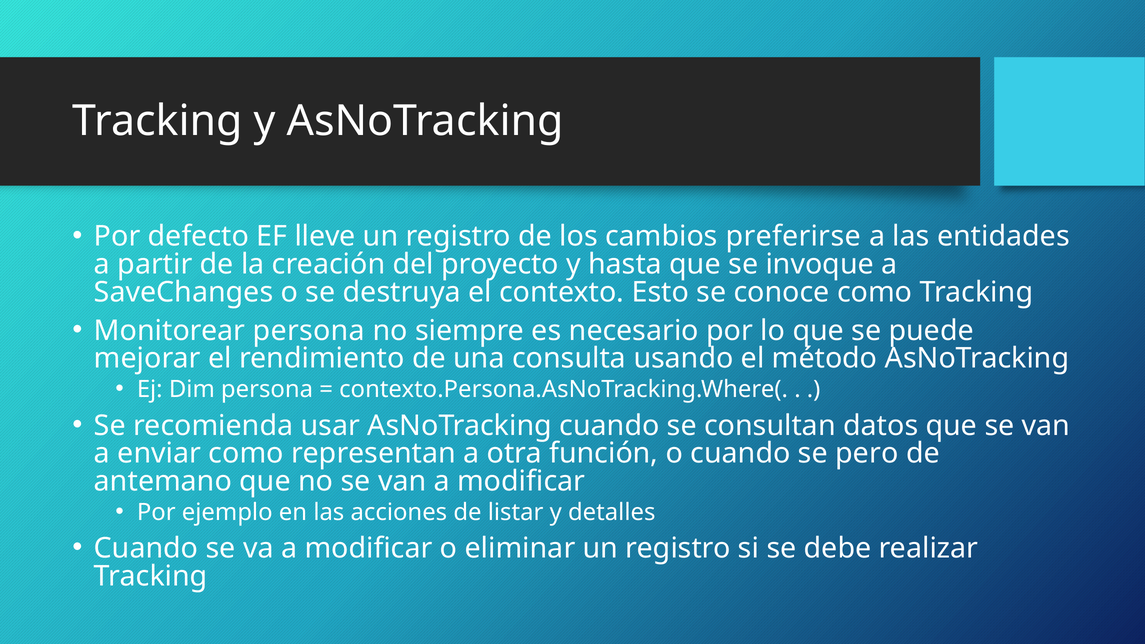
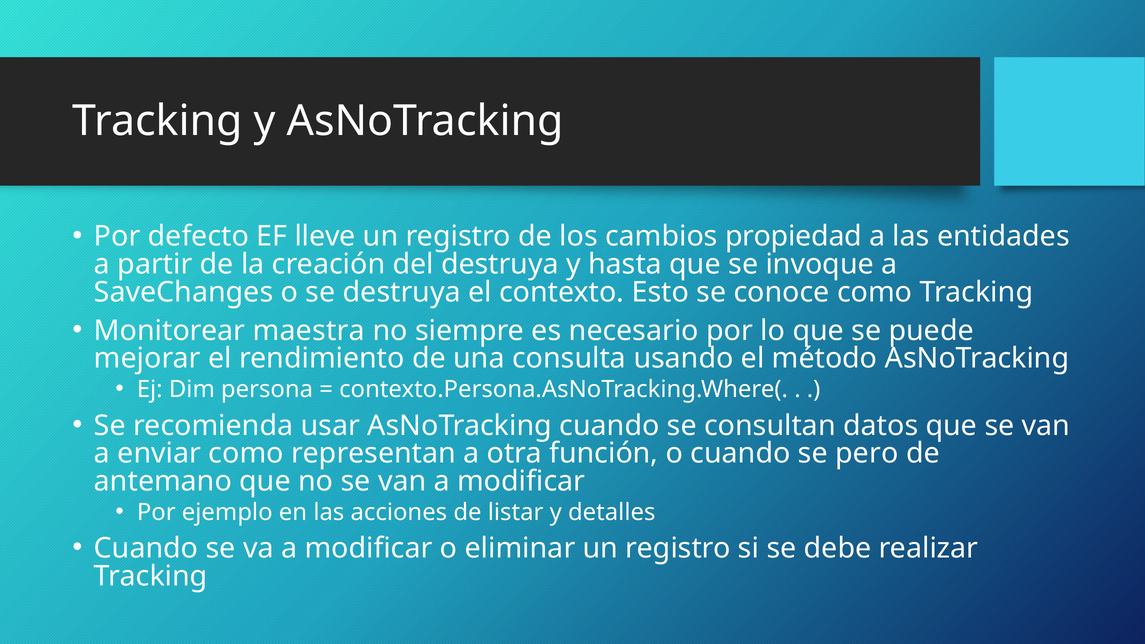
preferirse: preferirse -> propiedad (793, 237)
del proyecto: proyecto -> destruya (500, 264)
Monitorear persona: persona -> maestra (309, 331)
